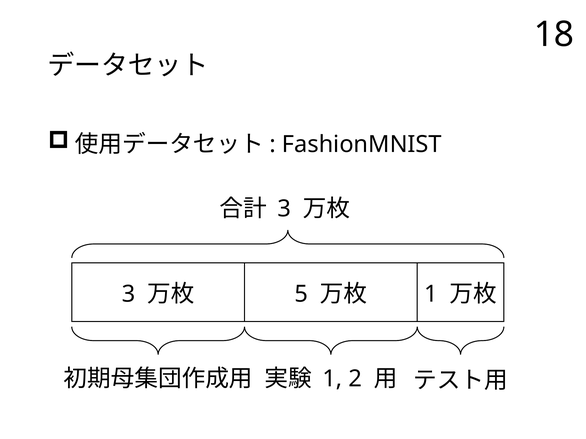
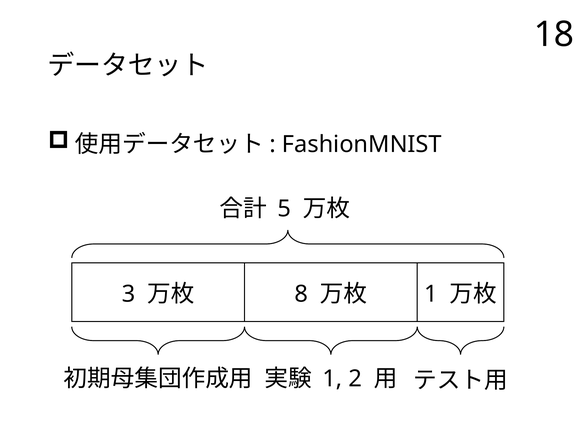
3: 3 -> 5 (284, 209)
5: 5 -> 8 (301, 294)
